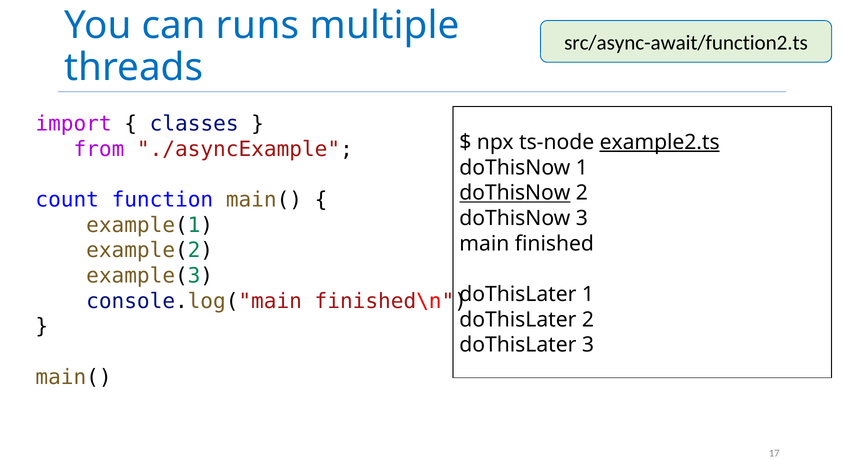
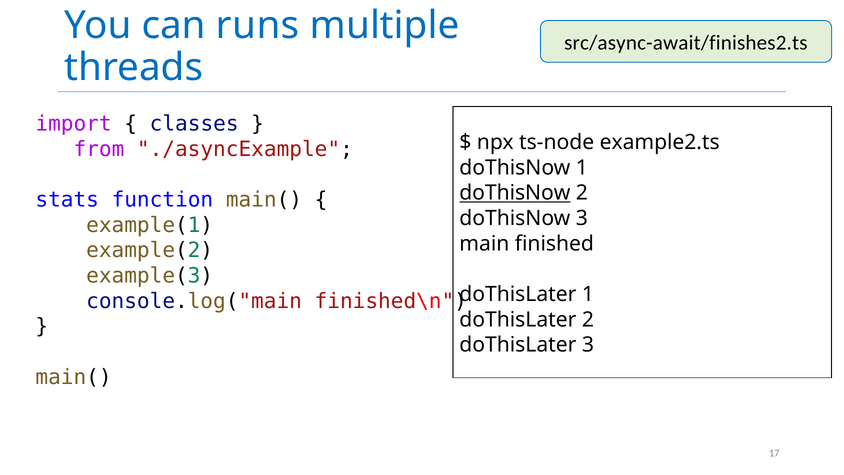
src/async-await/function2.ts: src/async-await/function2.ts -> src/async-await/finishes2.ts (686, 43)
example2.ts underline: present -> none (660, 142)
count: count -> stats (67, 200)
